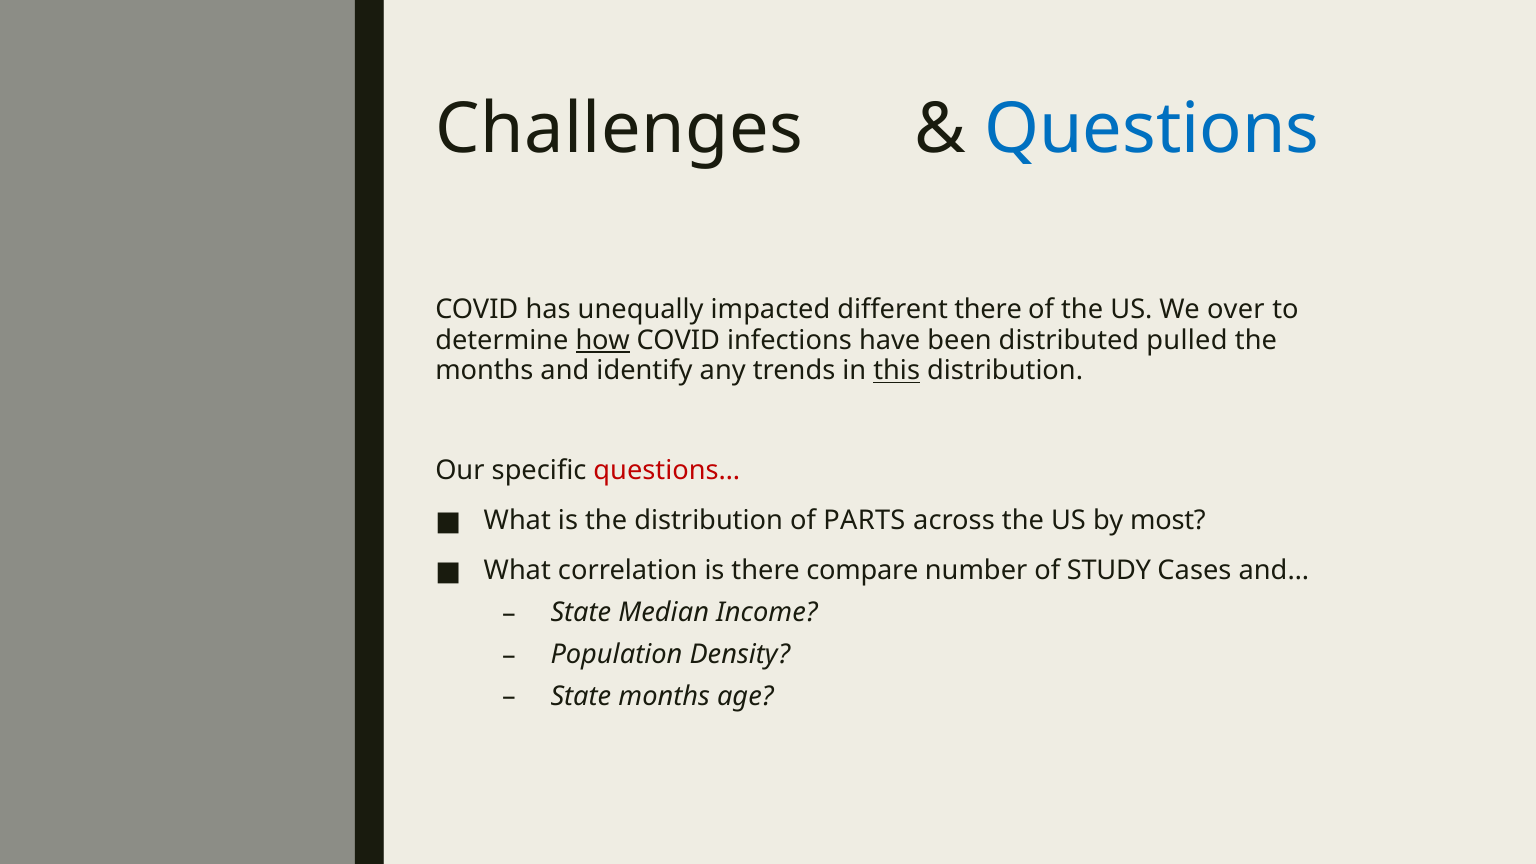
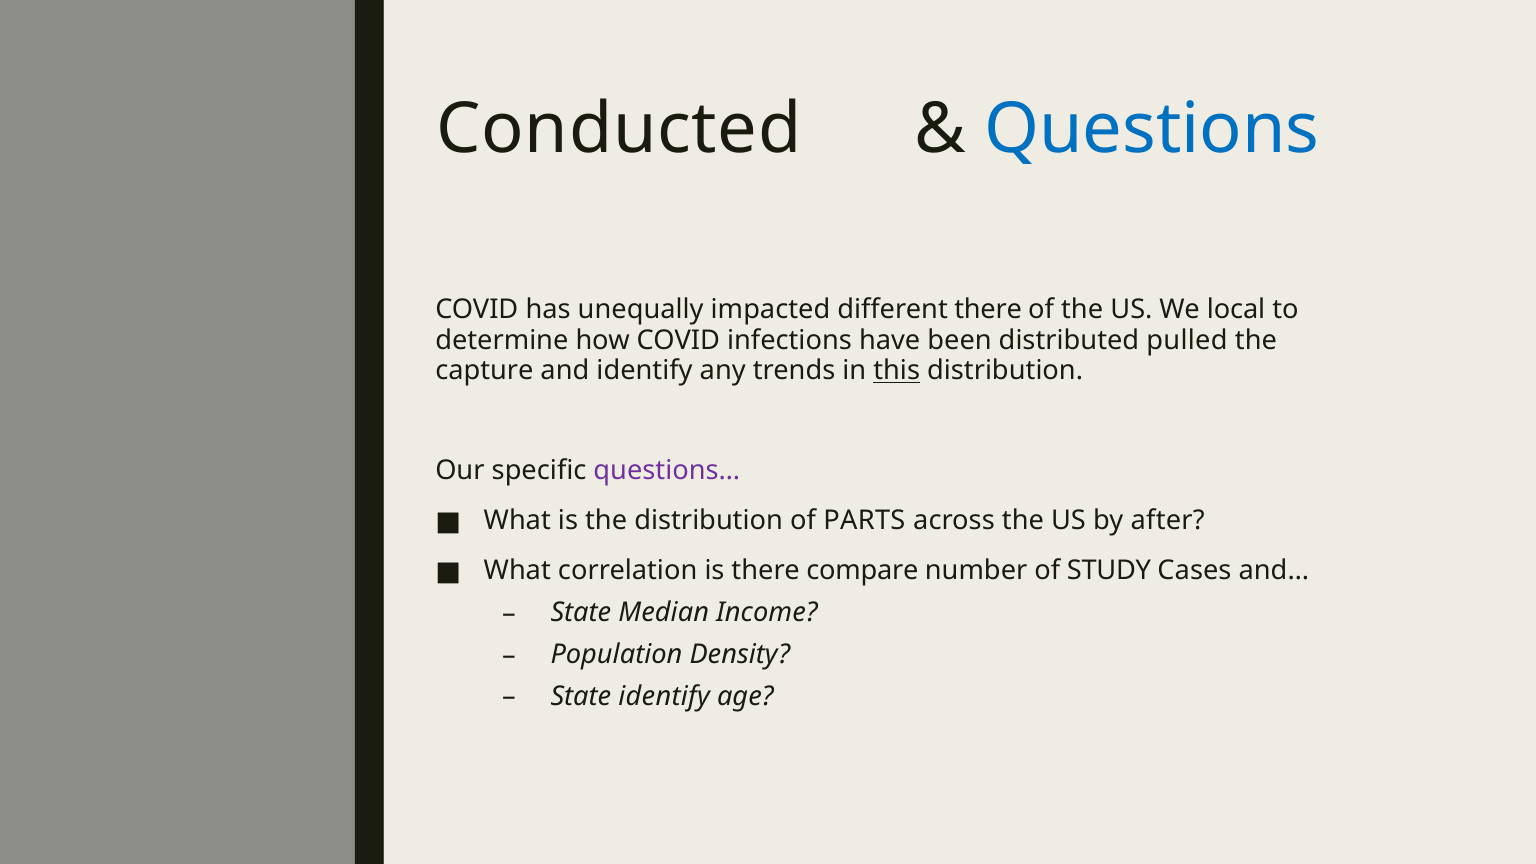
Challenges: Challenges -> Conducted (619, 129)
over: over -> local (1236, 309)
how underline: present -> none (603, 340)
months: months -> capture (484, 371)
questions… colour: red -> purple (667, 471)
most: most -> after (1168, 521)
State months: months -> identify (664, 697)
